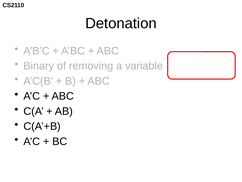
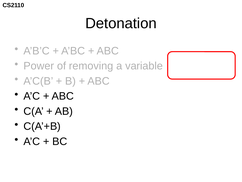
Binary: Binary -> Power (39, 66)
